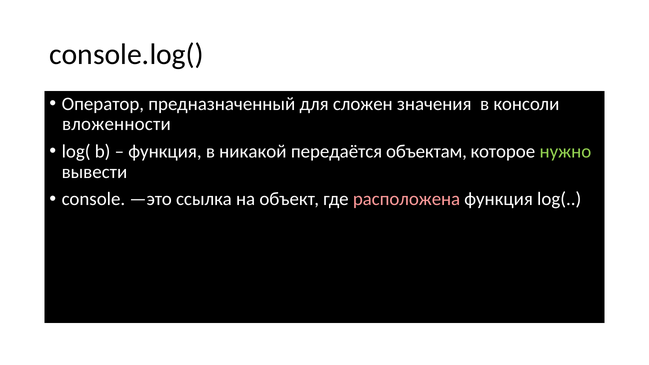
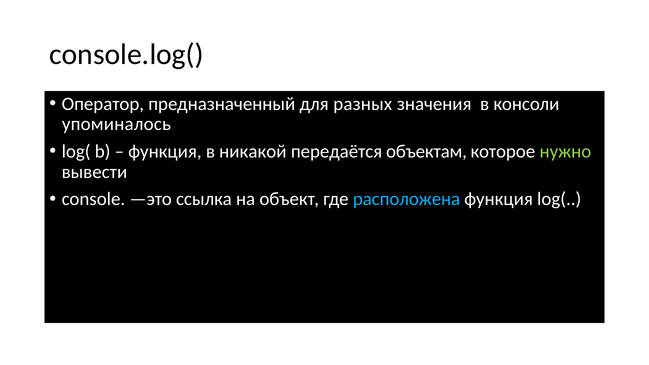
сложен: сложен -> разных (363, 104)
вложенности: вложенности -> упоминалось (116, 124)
расположена colour: pink -> light blue (407, 199)
